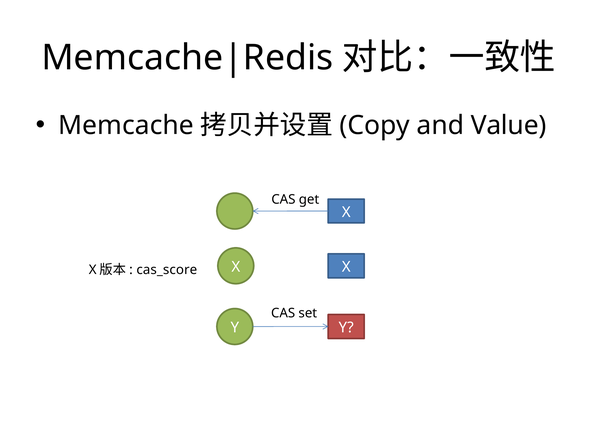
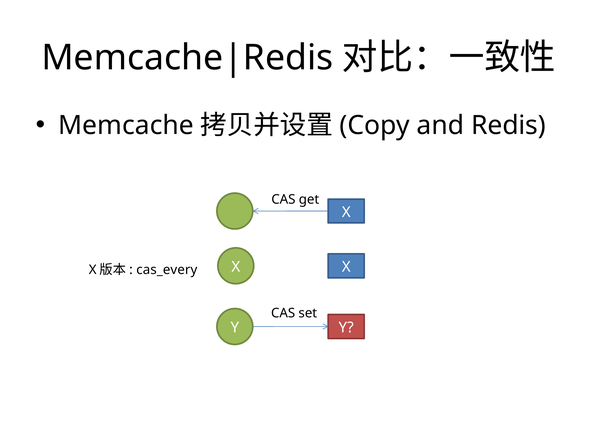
Value: Value -> Redis (508, 125)
cas_score: cas_score -> cas_every (167, 270)
